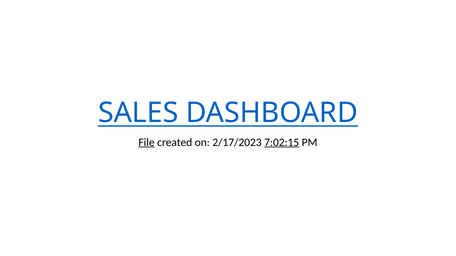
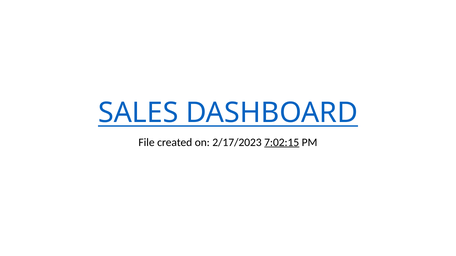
File underline: present -> none (147, 143)
